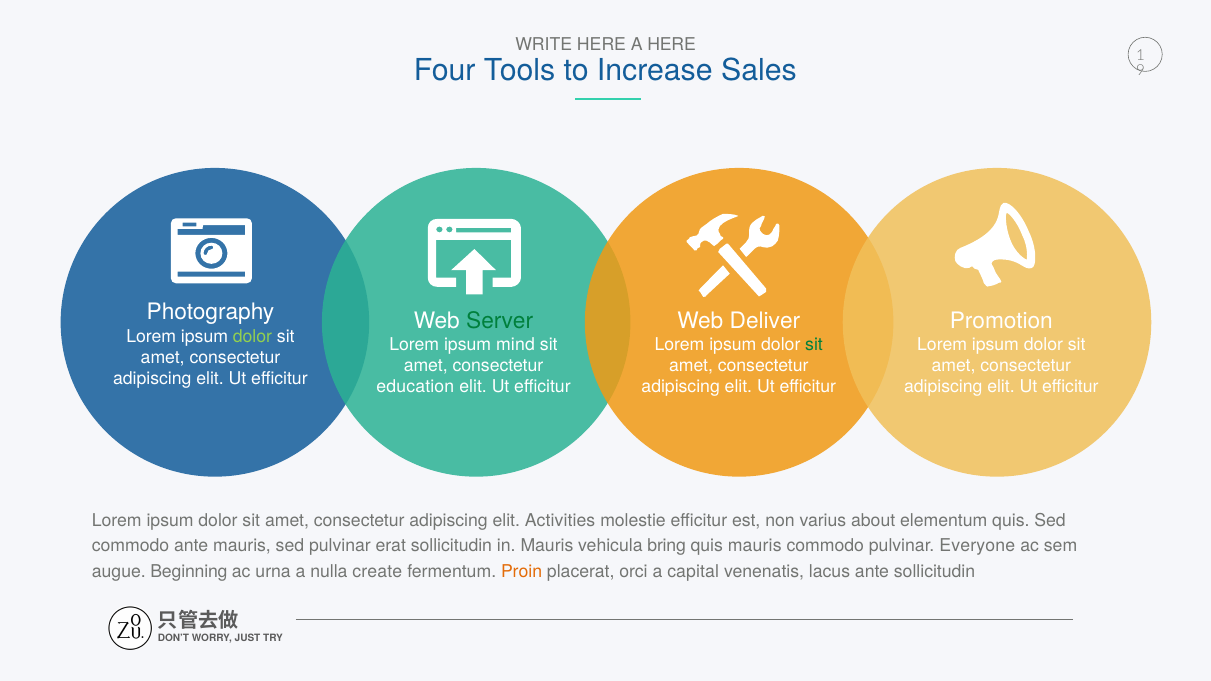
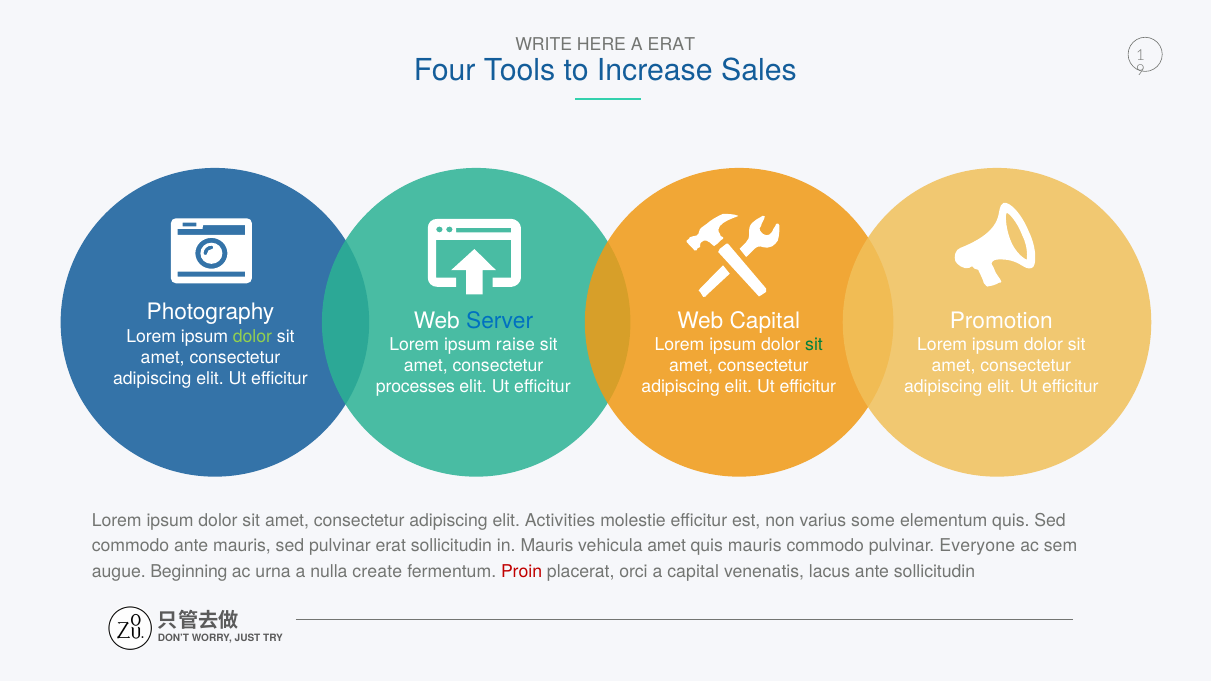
A HERE: HERE -> ERAT (671, 45)
Server colour: green -> blue (500, 321)
Web Deliver: Deliver -> Capital (765, 321)
mind: mind -> raise (515, 345)
education: education -> processes (415, 387)
about: about -> some (873, 521)
vehicula bring: bring -> amet (667, 546)
Proin colour: orange -> red (522, 572)
